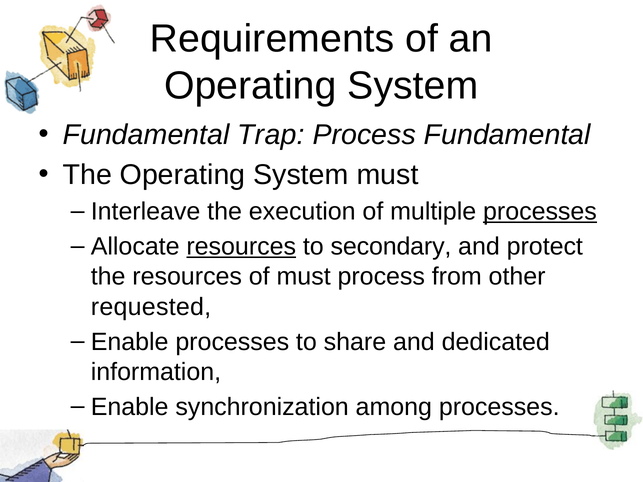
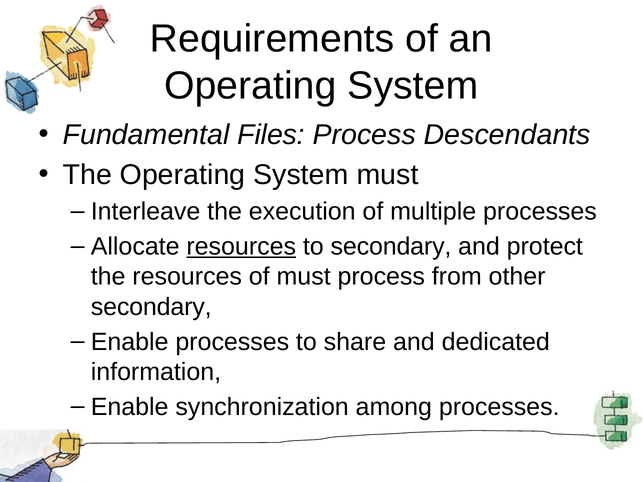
Trap: Trap -> Files (271, 135)
Process Fundamental: Fundamental -> Descendants (507, 135)
processes underline: present -> none (540, 212)
requested: requested -> secondary (151, 307)
